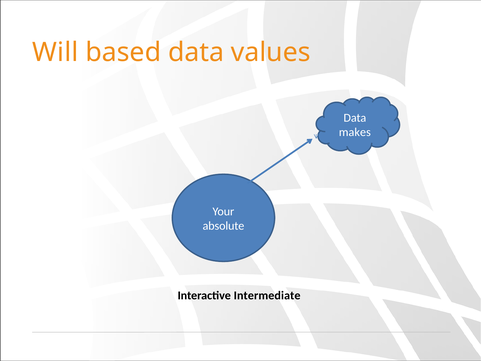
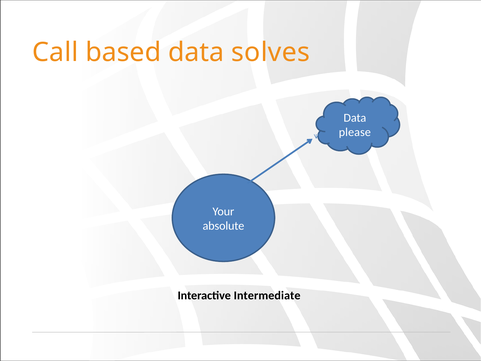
Will: Will -> Call (55, 52)
values: values -> solves (271, 52)
makes: makes -> please (355, 132)
